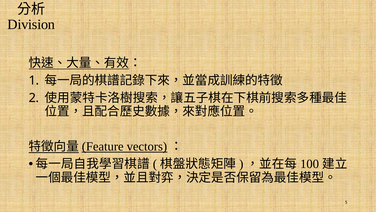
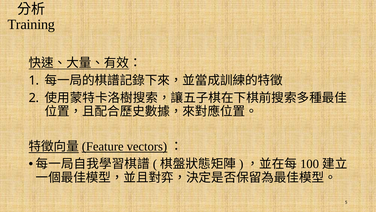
Division: Division -> Training (31, 24)
